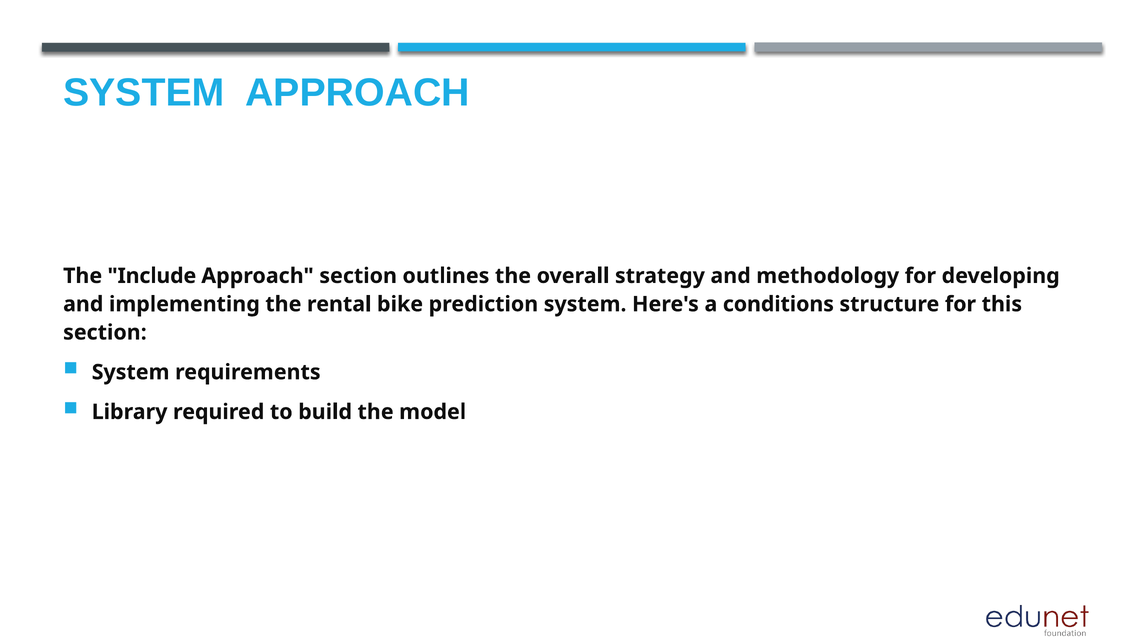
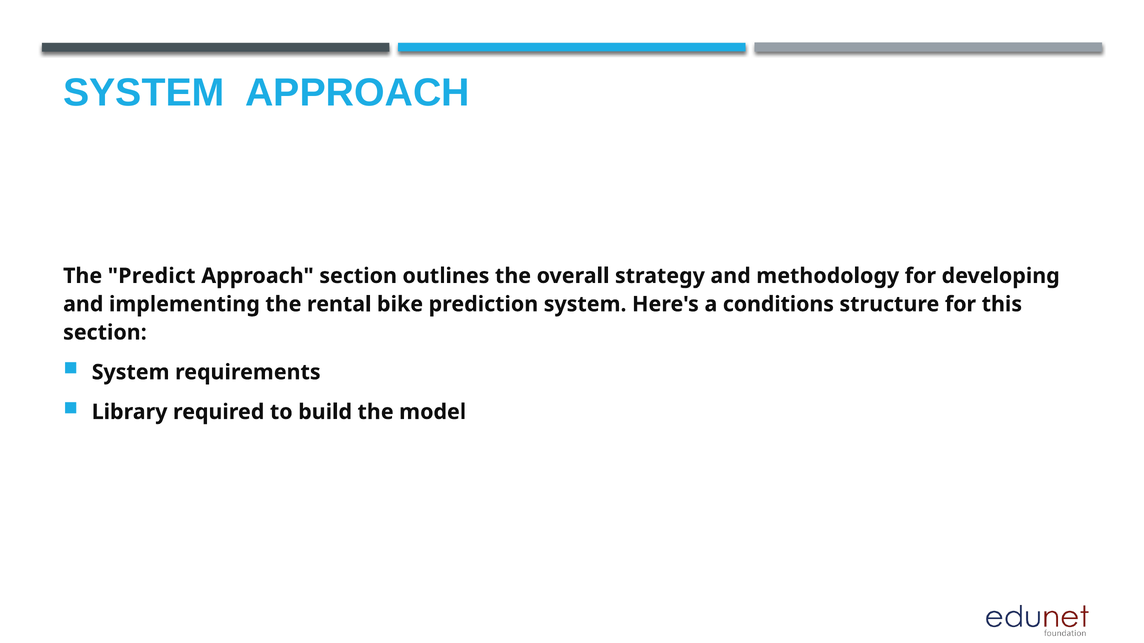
Include: Include -> Predict (152, 276)
